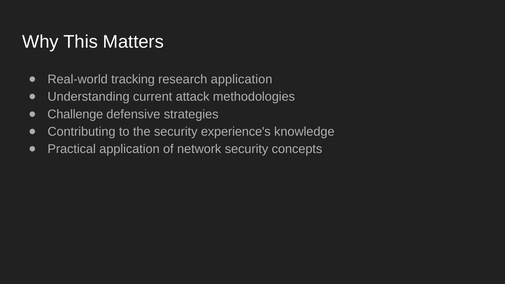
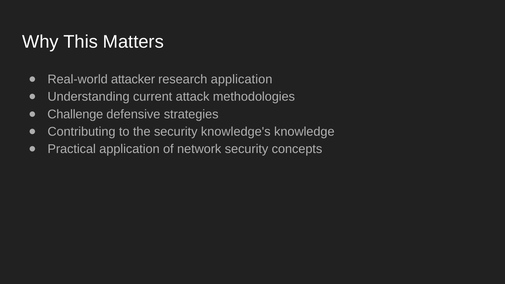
tracking: tracking -> attacker (133, 79)
experience's: experience's -> knowledge's (236, 132)
